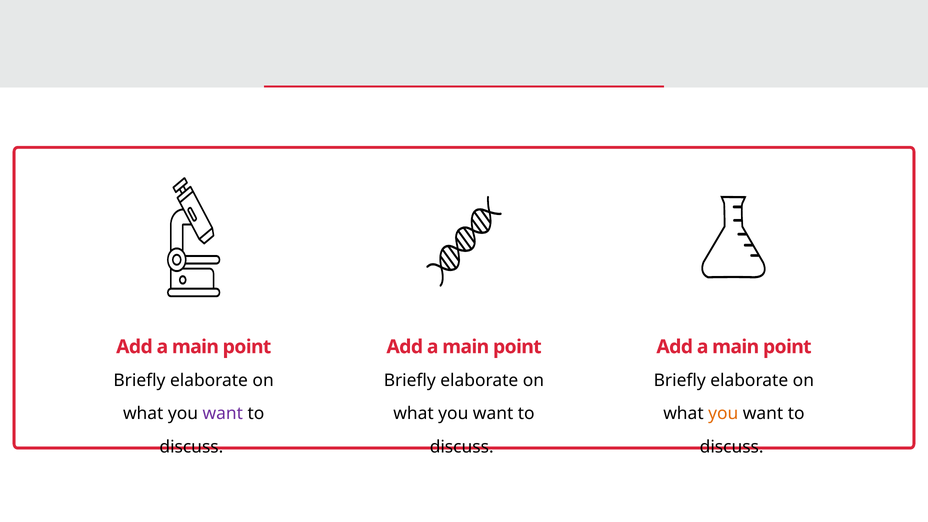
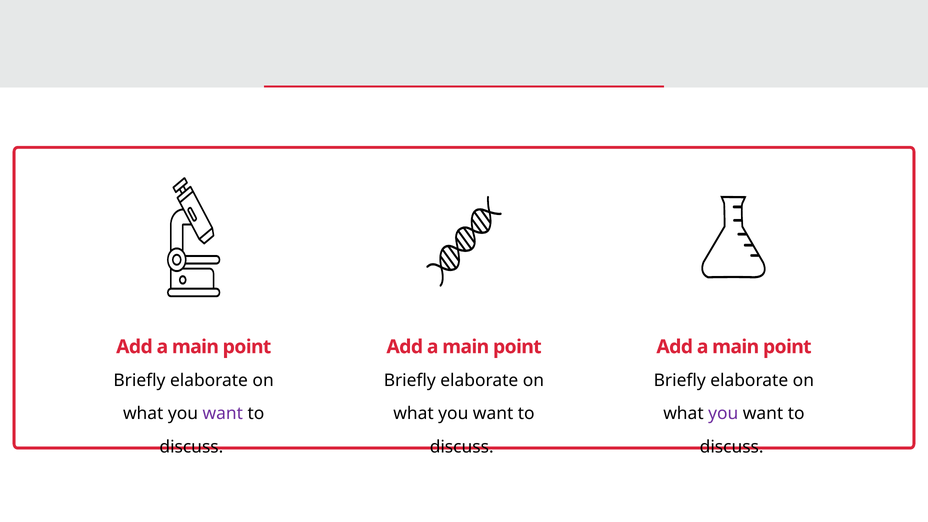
you colour: orange -> purple (723, 414)
